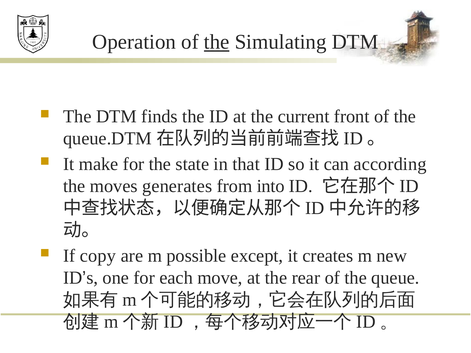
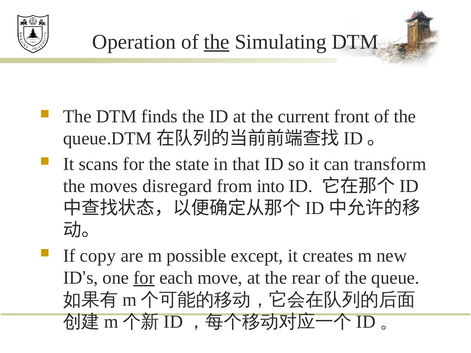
make: make -> scans (99, 164)
according: according -> transform (390, 164)
generates: generates -> disregard (177, 186)
for underline: none -> present (144, 278)
